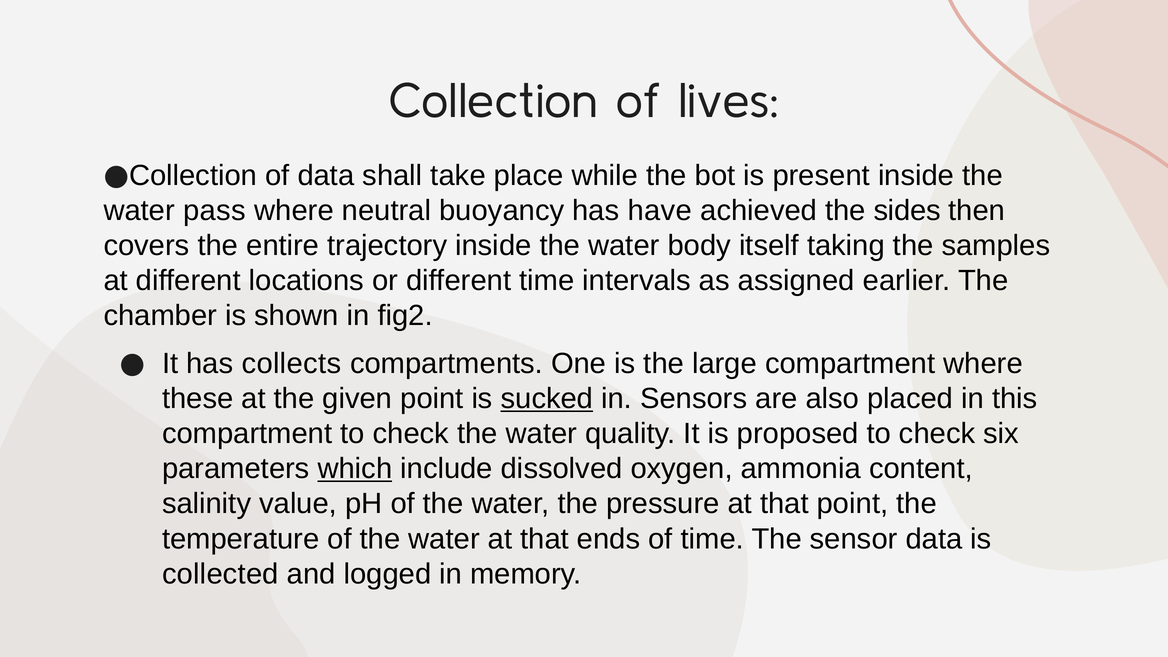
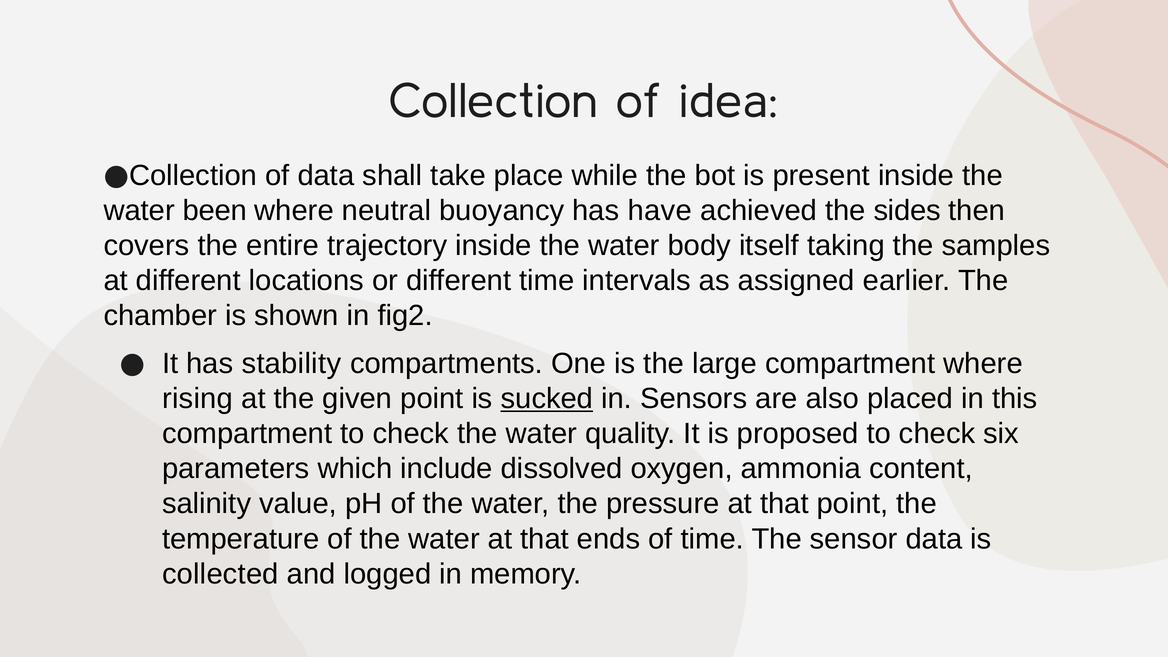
lives: lives -> idea (728, 101)
pass: pass -> been (215, 211)
collects: collects -> stability (291, 364)
these: these -> rising (198, 399)
which underline: present -> none (355, 469)
